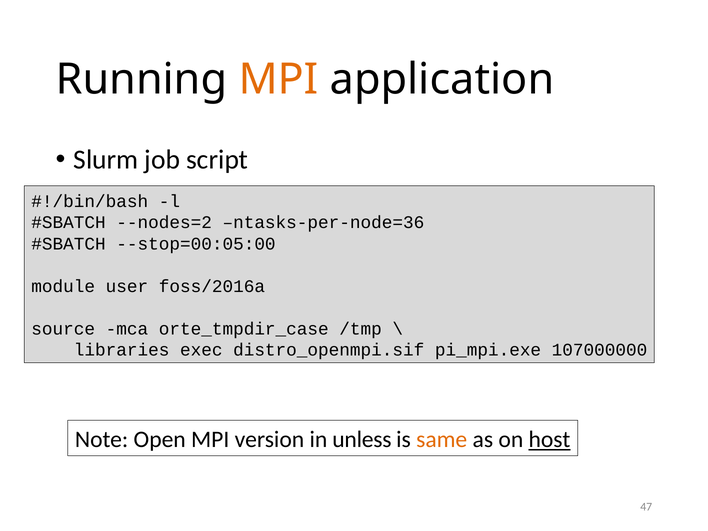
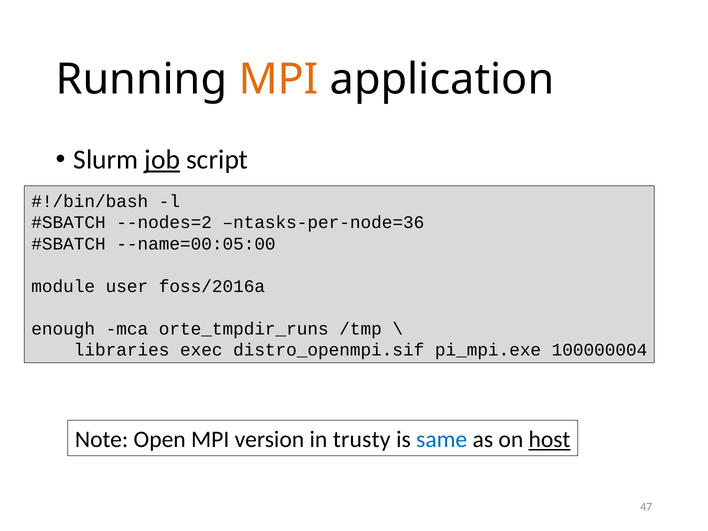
job underline: none -> present (162, 160)
--stop=00:05:00: --stop=00:05:00 -> --name=00:05:00 (196, 244)
source: source -> enough (63, 329)
orte_tmpdir_case: orte_tmpdir_case -> orte_tmpdir_runs (244, 329)
107000000: 107000000 -> 100000004 (600, 350)
unless: unless -> trusty (362, 440)
same colour: orange -> blue (442, 440)
